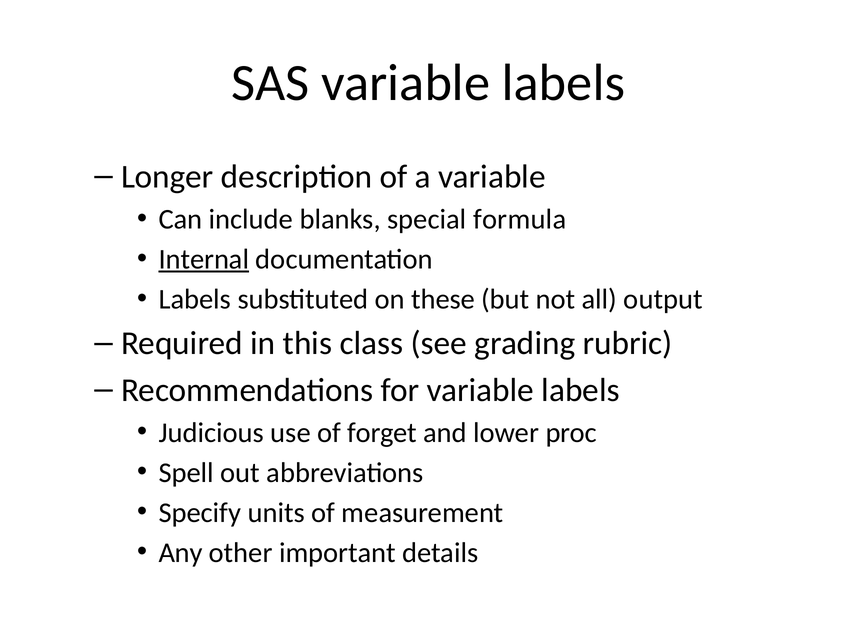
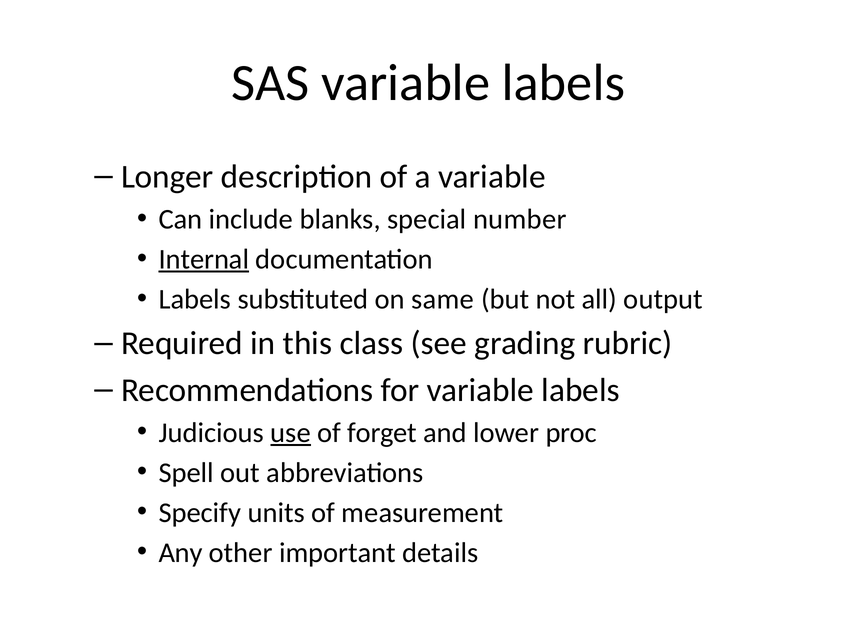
formula: formula -> number (520, 219)
these: these -> same (443, 299)
use underline: none -> present (291, 432)
